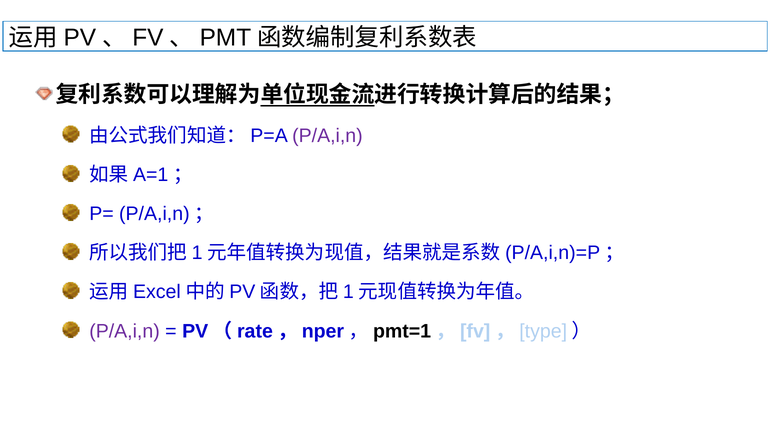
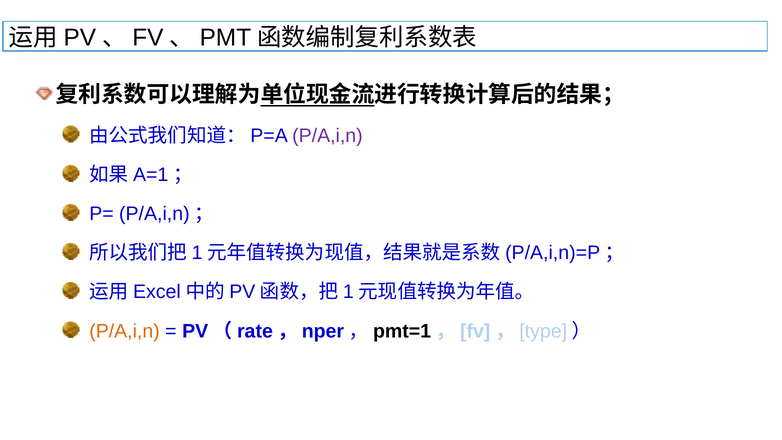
P/A,i,n colour: purple -> orange (125, 331)
